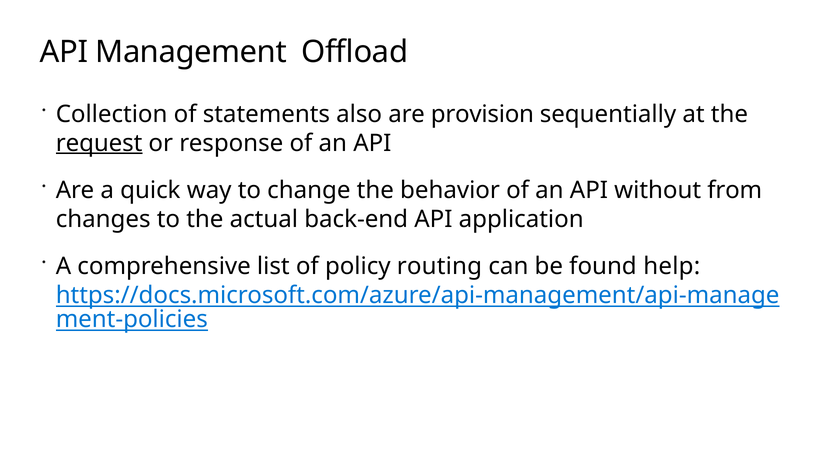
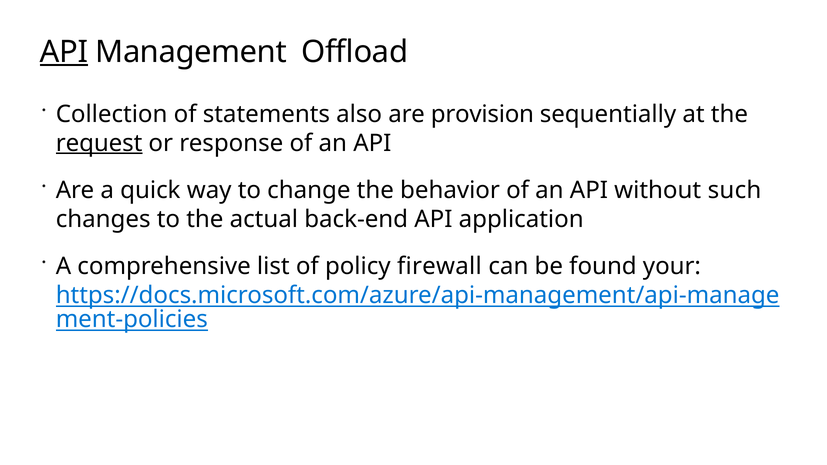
API underline: none -> present (64, 52)
from: from -> such (735, 190)
routing: routing -> firewall (439, 266)
help: help -> your (672, 266)
